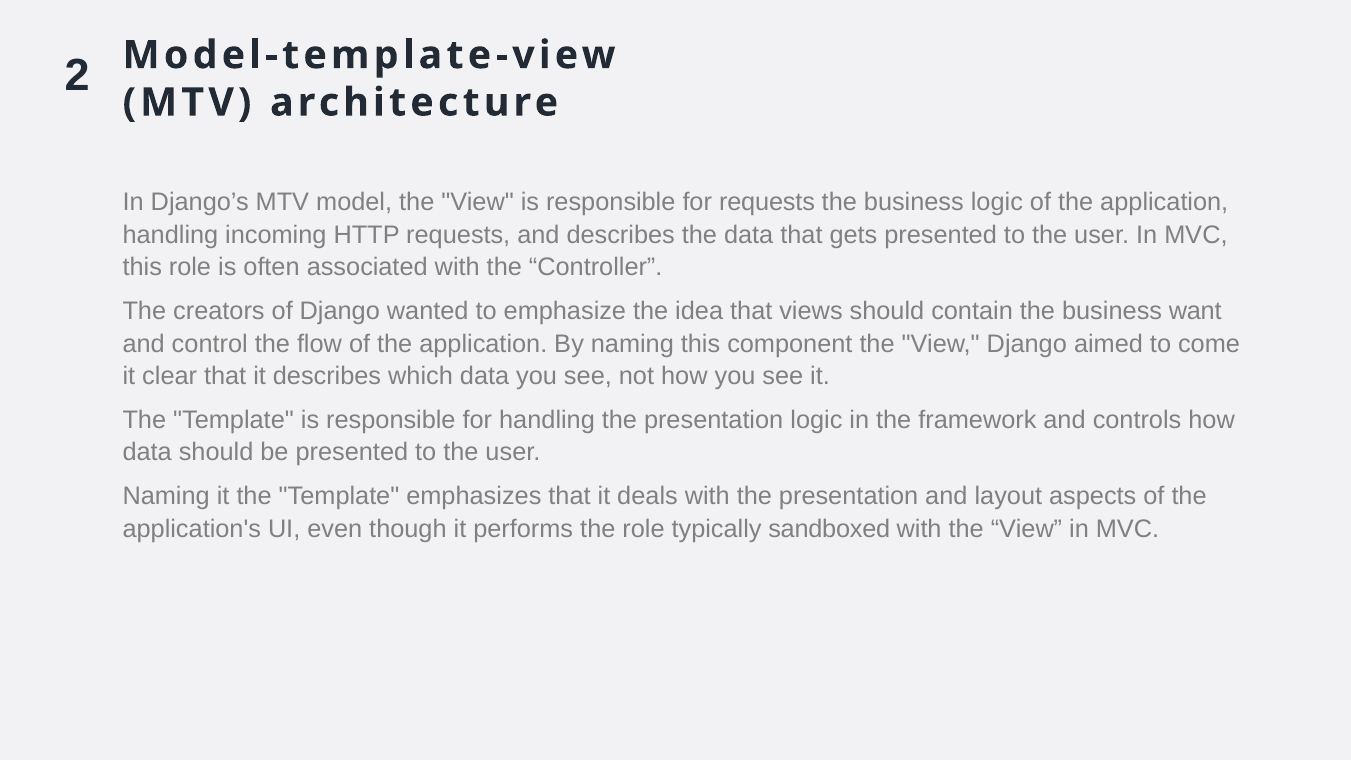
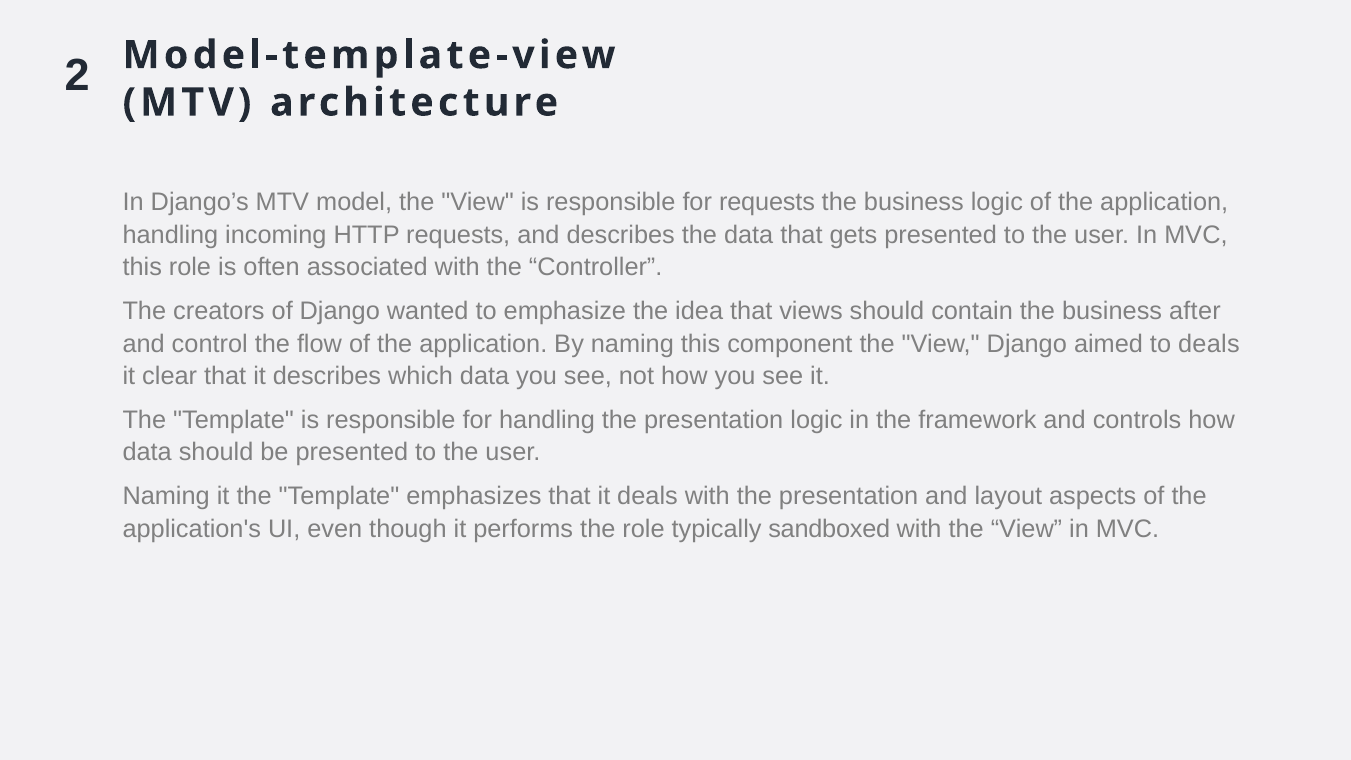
want: want -> after (1195, 311)
to come: come -> deals (1209, 344)
